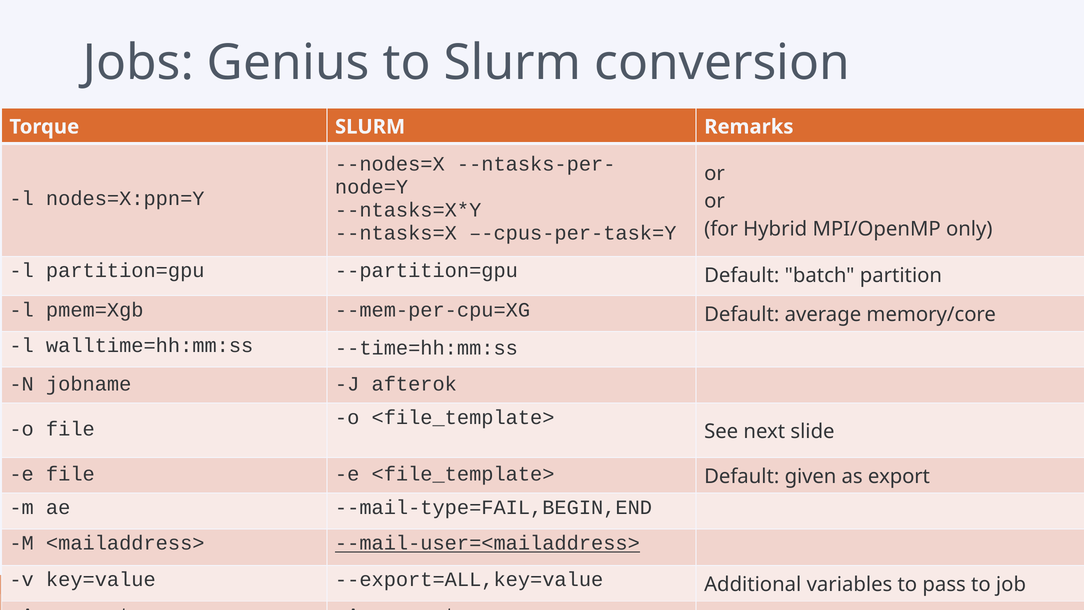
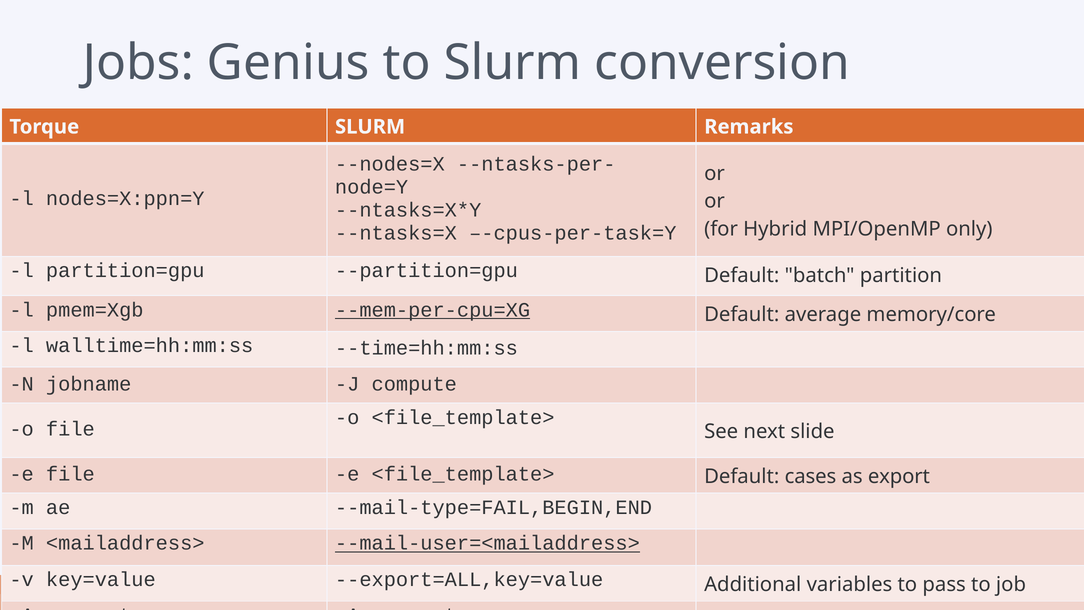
--mem-per-cpu=XG underline: none -> present (433, 310)
afterok: afterok -> compute (414, 384)
given: given -> cases (810, 476)
